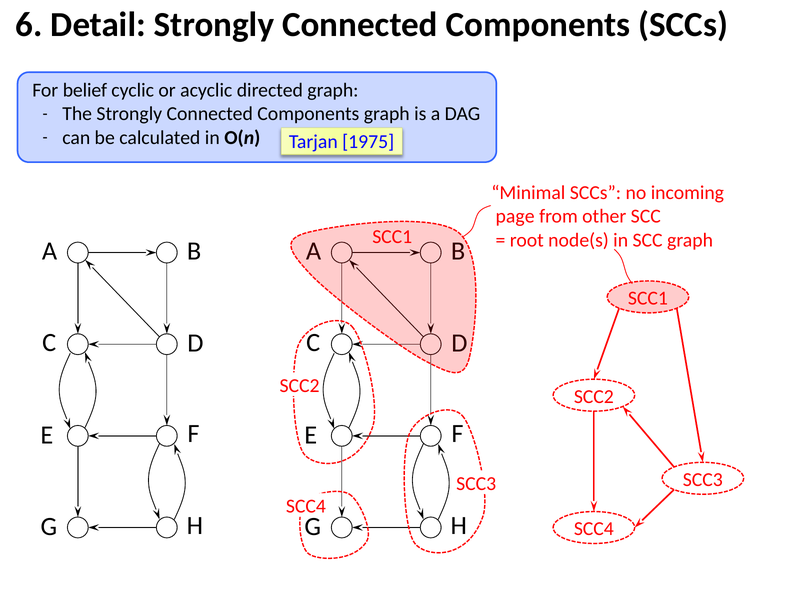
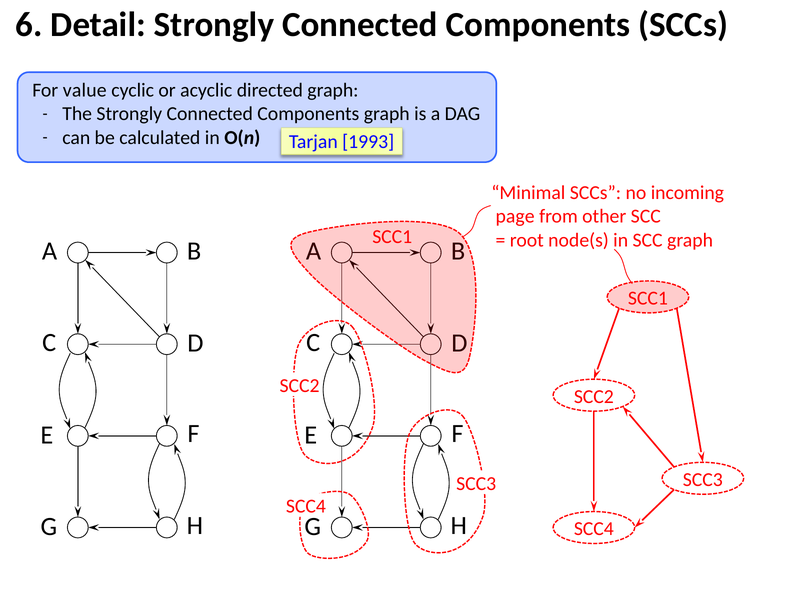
belief: belief -> value (85, 90)
1975: 1975 -> 1993 (368, 142)
